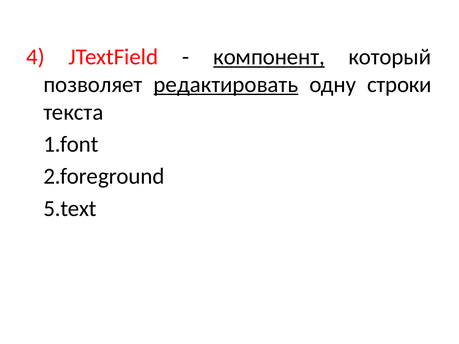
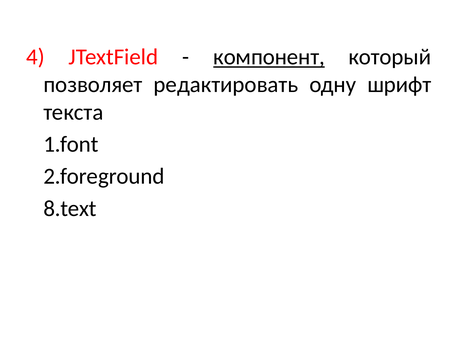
редактировать underline: present -> none (226, 85)
строки: строки -> шрифт (399, 85)
5.text: 5.text -> 8.text (70, 209)
